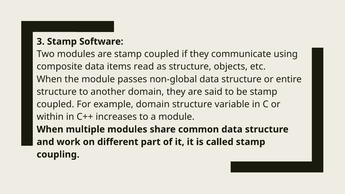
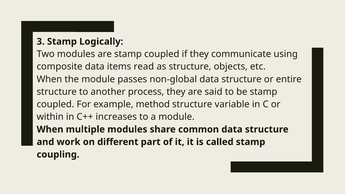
Software: Software -> Logically (101, 42)
another domain: domain -> process (146, 92)
example domain: domain -> method (153, 104)
